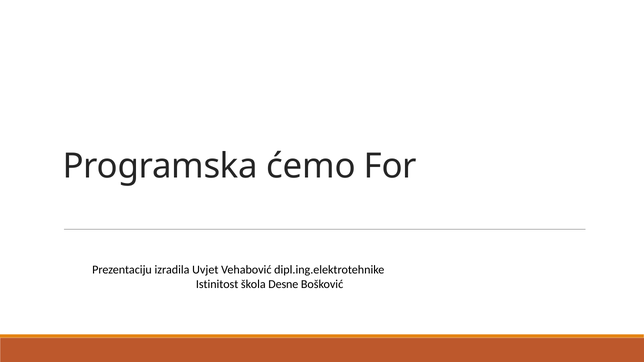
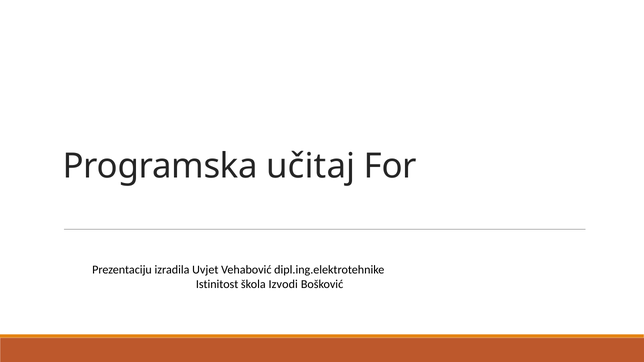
ćemo: ćemo -> učitaj (311, 166)
Desne: Desne -> Izvodi (283, 284)
